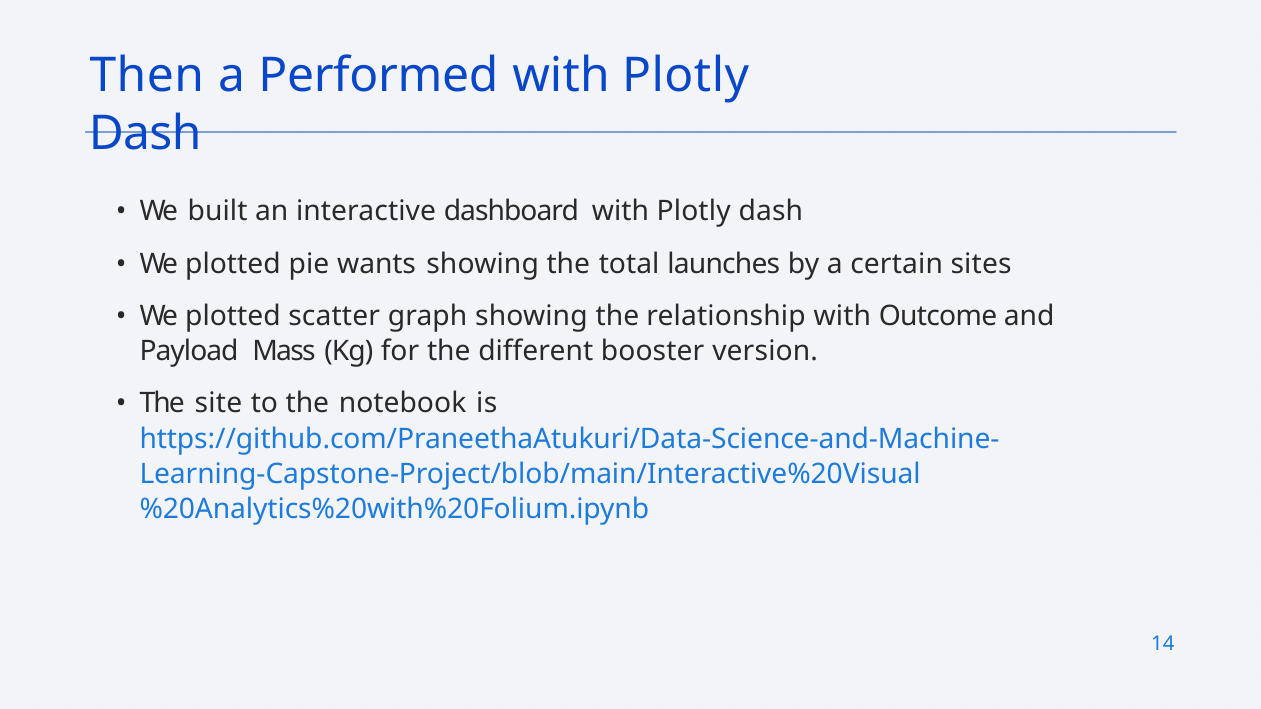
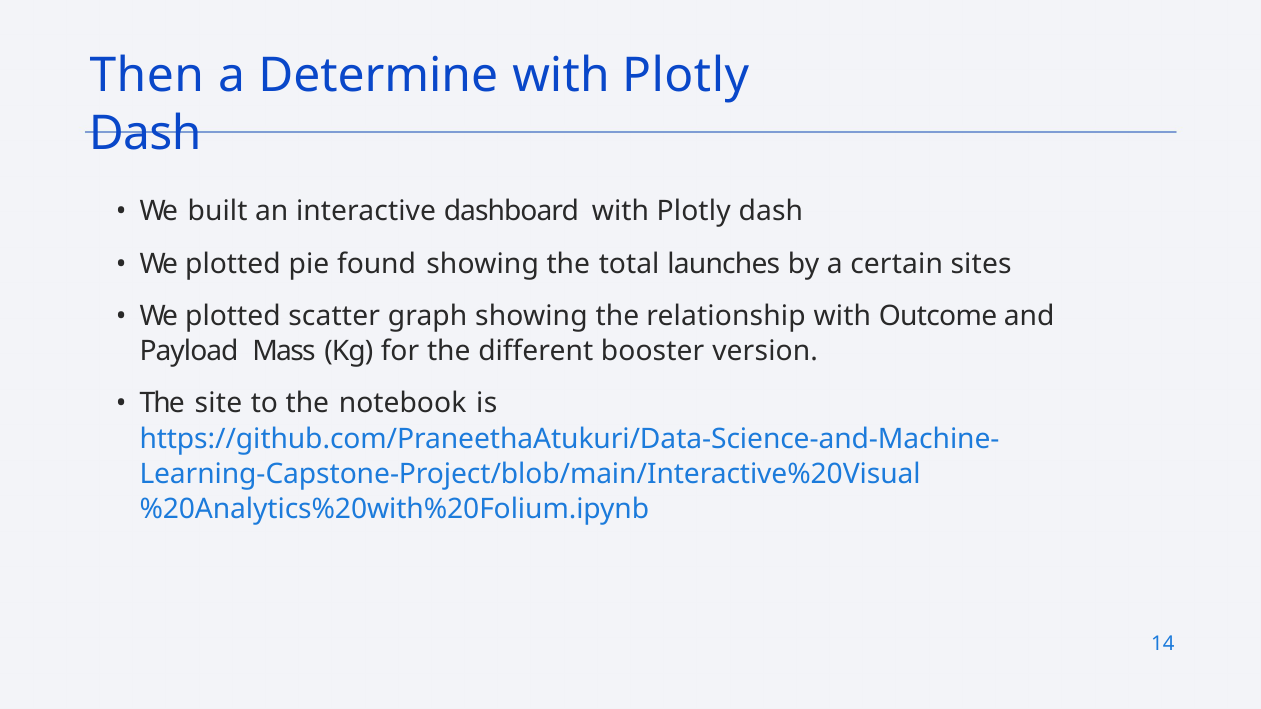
Performed: Performed -> Determine (378, 76)
wants: wants -> found (377, 265)
